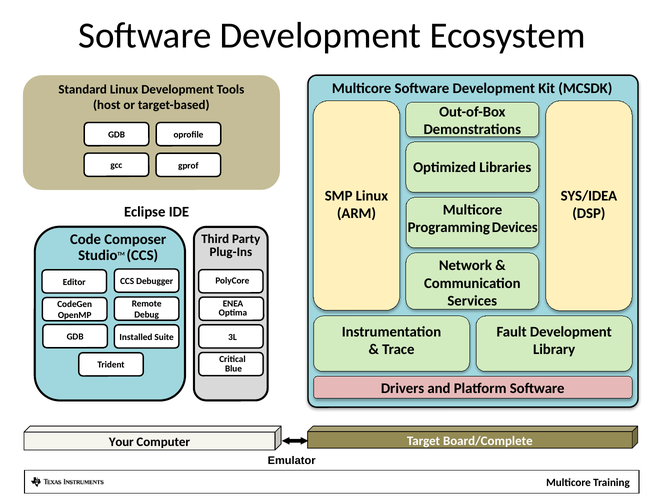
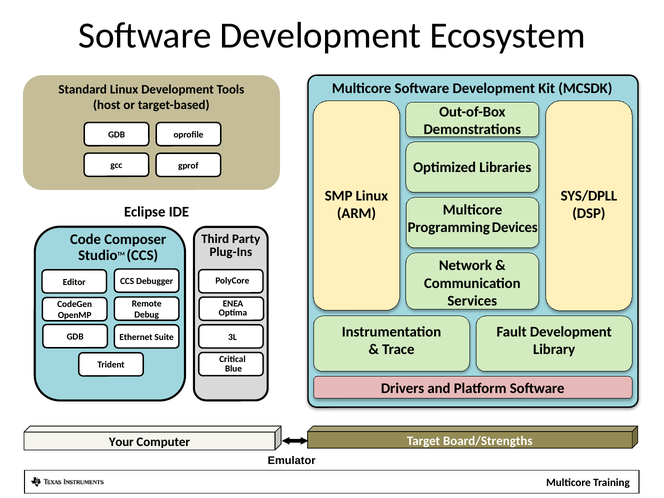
SYS/IDEA: SYS/IDEA -> SYS/DPLL (589, 196)
Installed: Installed -> Ethernet (136, 337)
Board/Complete: Board/Complete -> Board/Strengths (488, 441)
